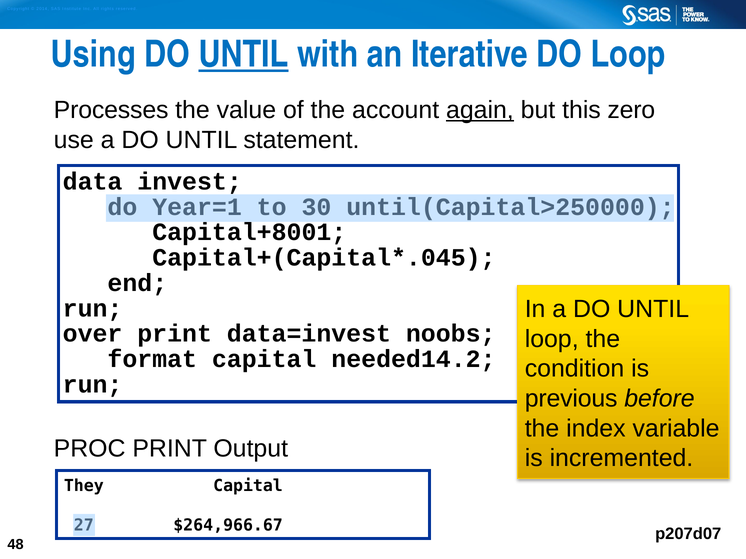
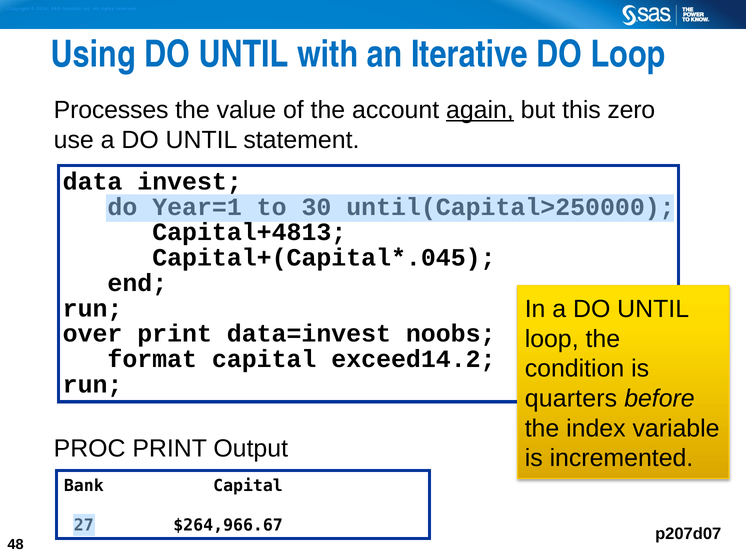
UNTIL underline: present -> none (244, 55)
Capital+8001: Capital+8001 -> Capital+4813 (249, 232)
needed14.2: needed14.2 -> exceed14.2 (413, 359)
previous: previous -> quarters (571, 399)
They: They -> Bank (84, 486)
